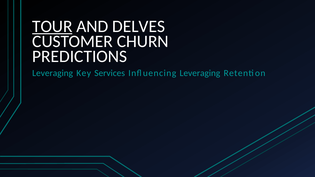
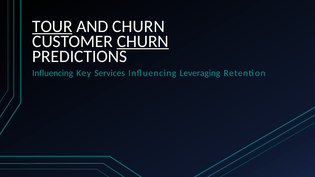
AND DELVES: DELVES -> CHURN (139, 26)
CHURN underline: none -> present (143, 41)
Leveraging: Leveraging -> Influencing (53, 73)
